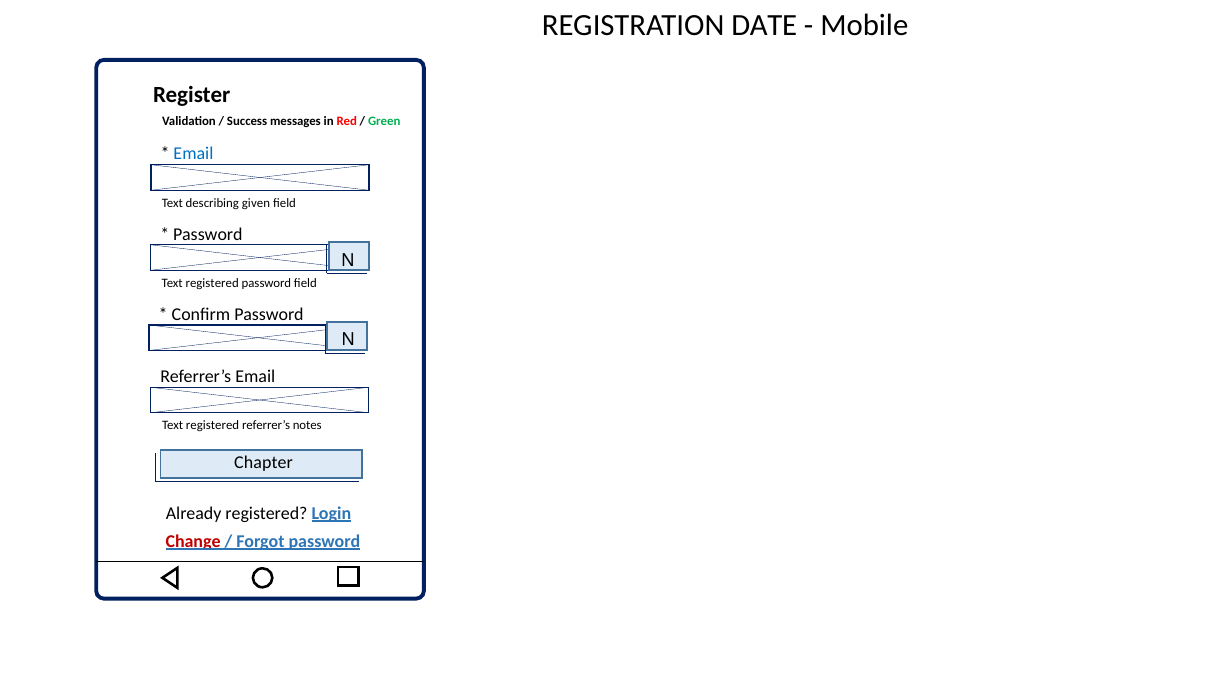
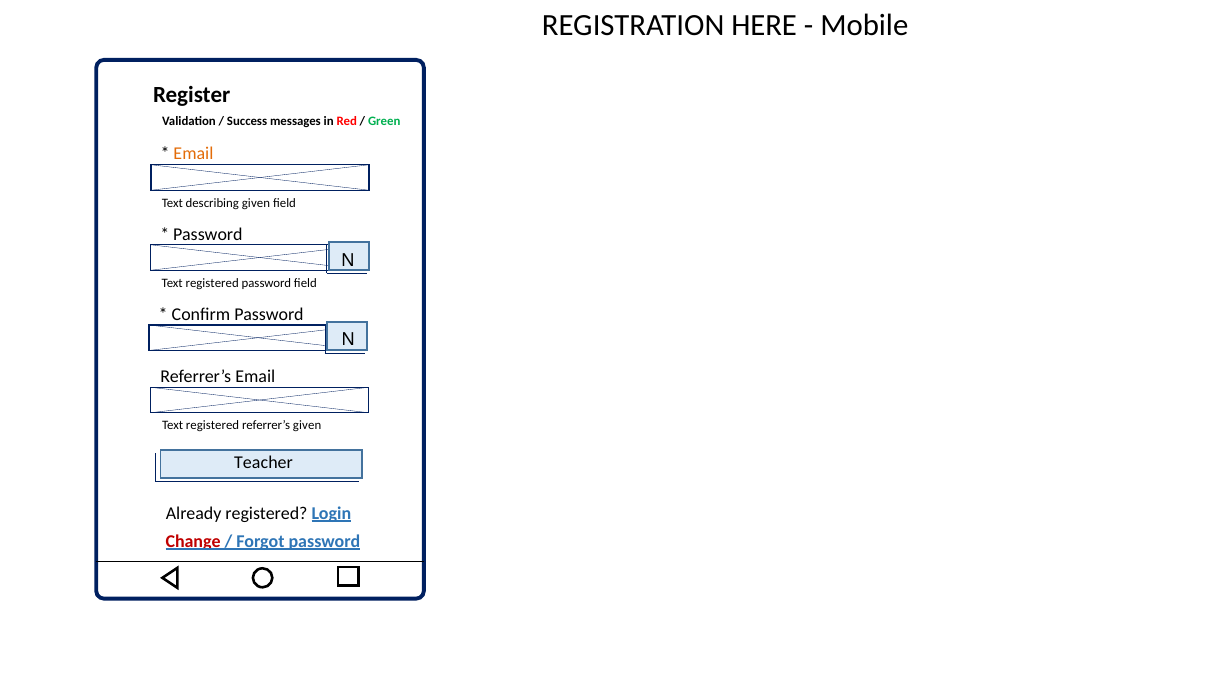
DATE: DATE -> HERE (764, 25)
Email colour: blue -> orange (193, 154)
referrer’s notes: notes -> given (307, 425)
Chapter: Chapter -> Teacher (264, 463)
